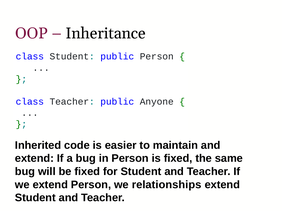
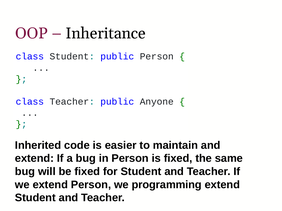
relationships: relationships -> programming (167, 185)
